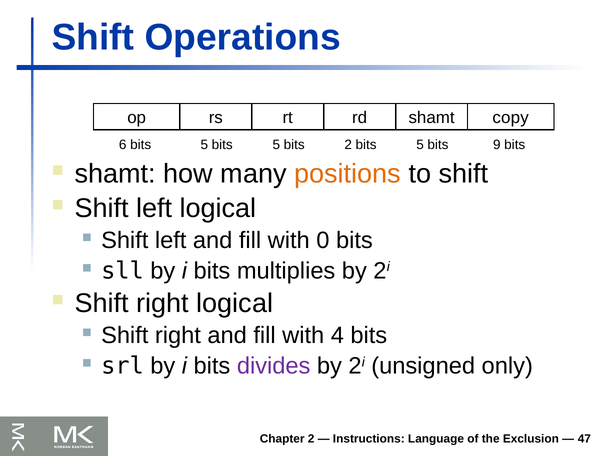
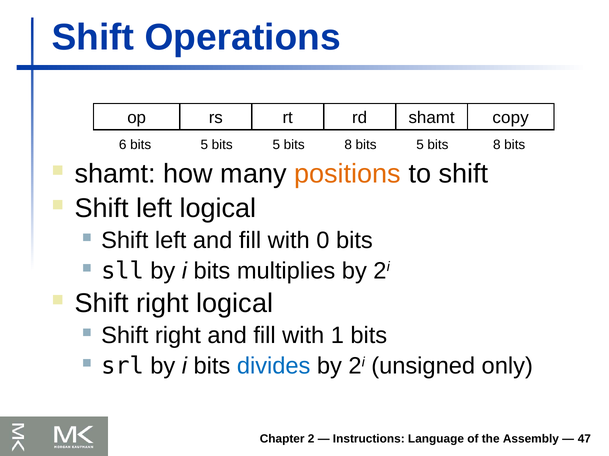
5 bits 2: 2 -> 8 (348, 145)
6 bits 9: 9 -> 8 (497, 145)
4: 4 -> 1 (337, 336)
divides colour: purple -> blue (274, 367)
Exclusion: Exclusion -> Assembly (531, 440)
